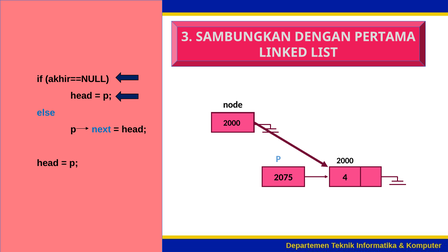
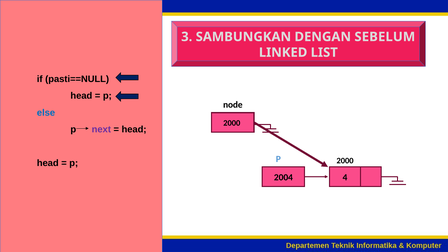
PERTAMA: PERTAMA -> SEBELUM (385, 37)
akhir==NULL: akhir==NULL -> pasti==NULL (77, 79)
next colour: blue -> purple (101, 129)
2075: 2075 -> 2004 (283, 177)
